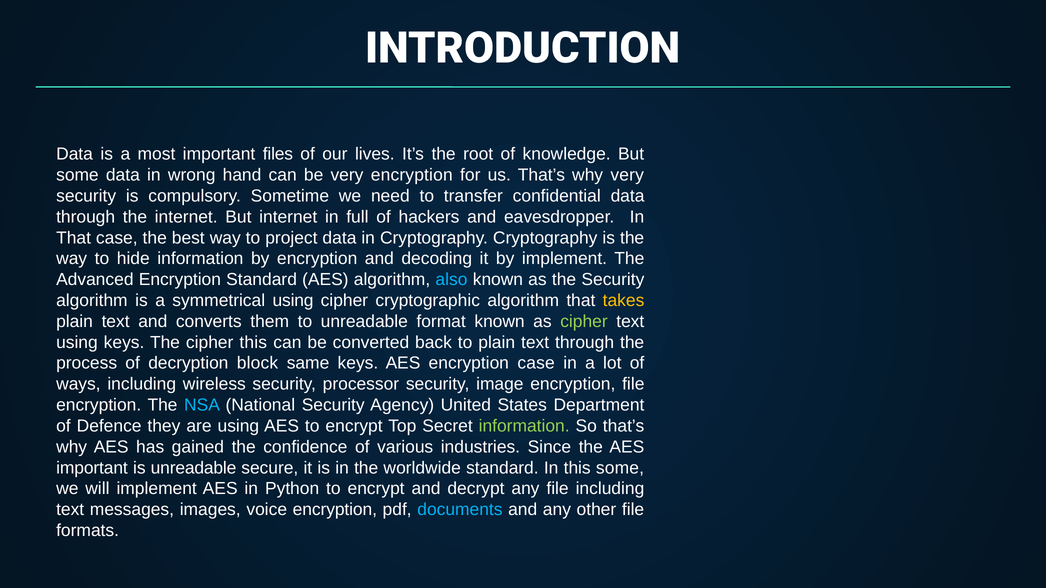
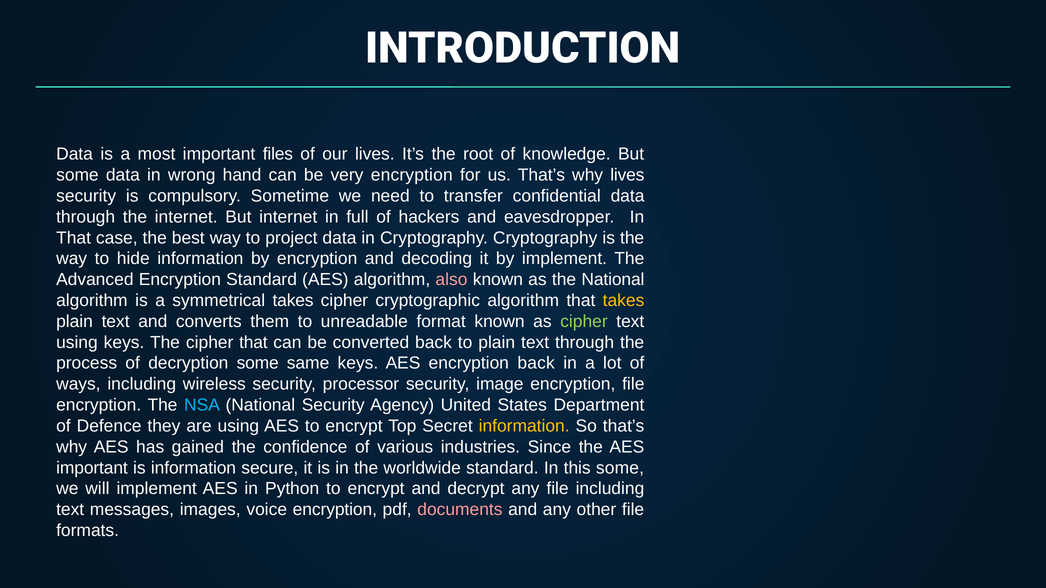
why very: very -> lives (627, 175)
also colour: light blue -> pink (451, 280)
the Security: Security -> National (613, 280)
symmetrical using: using -> takes (293, 301)
cipher this: this -> that (253, 343)
decryption block: block -> some (258, 363)
encryption case: case -> back (536, 363)
information colour: light green -> yellow (524, 426)
is unreadable: unreadable -> information (193, 468)
documents colour: light blue -> pink (460, 510)
